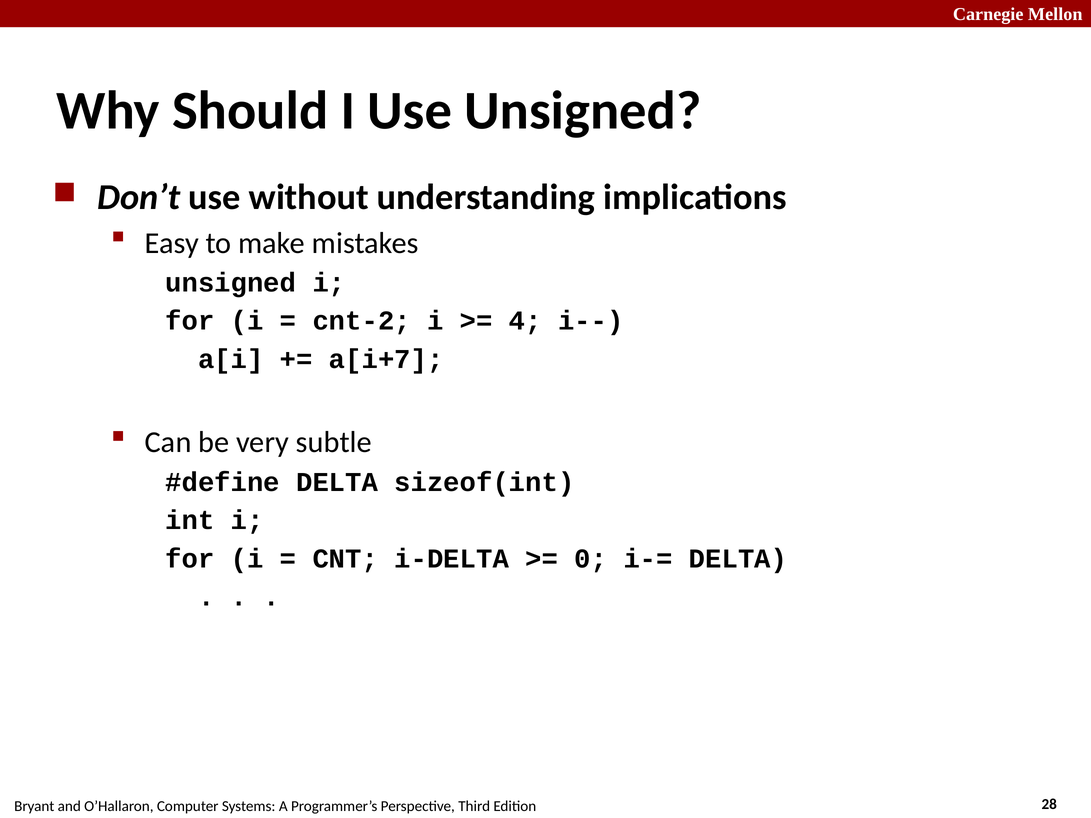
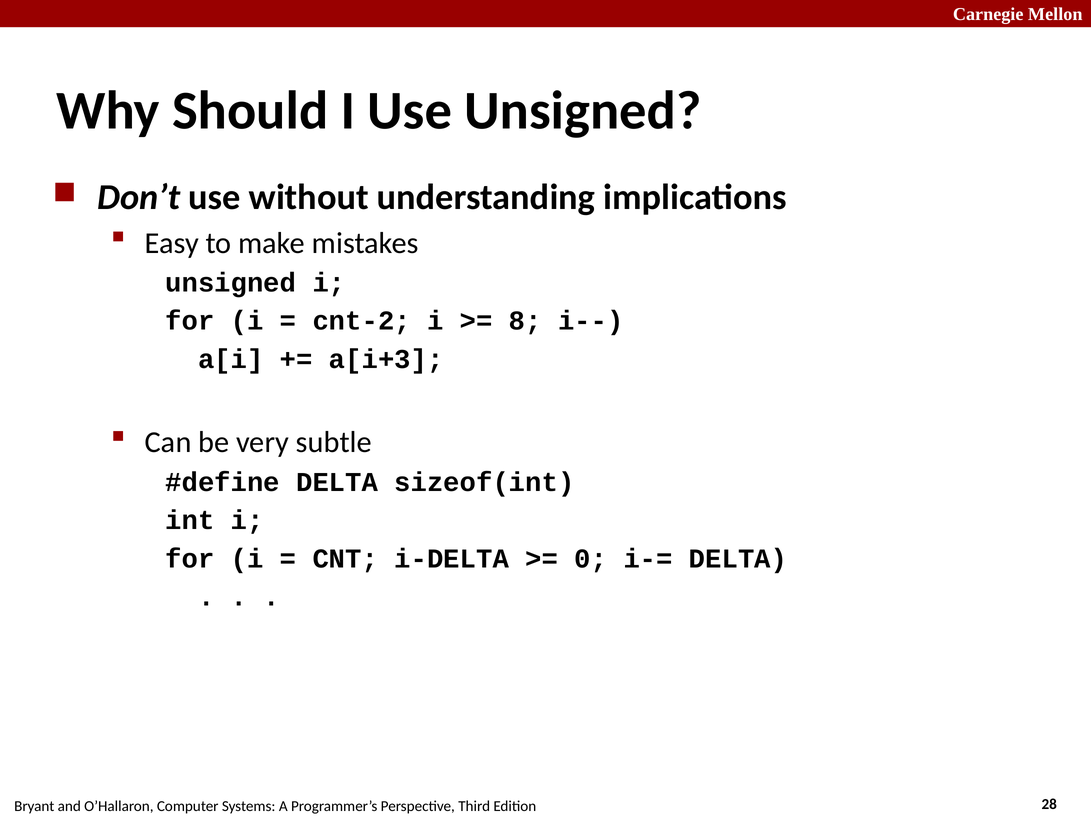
4: 4 -> 8 (525, 321)
a[i+7: a[i+7 -> a[i+3 (386, 359)
